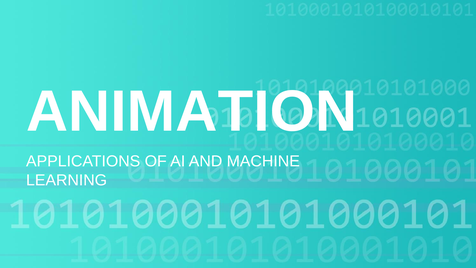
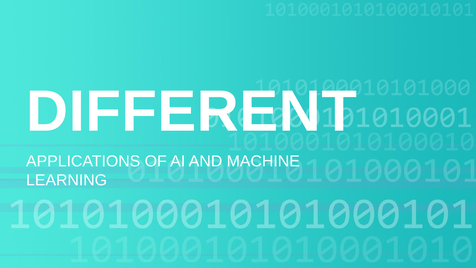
ANIMATION: ANIMATION -> DIFFERENT (191, 112)
